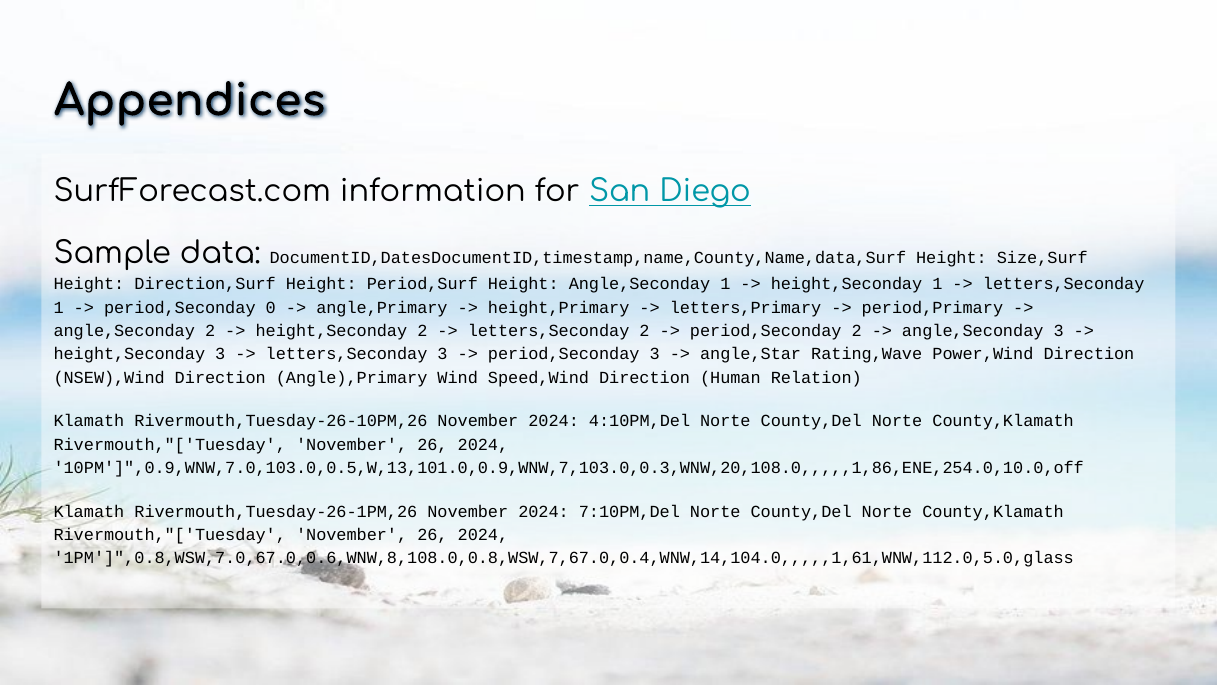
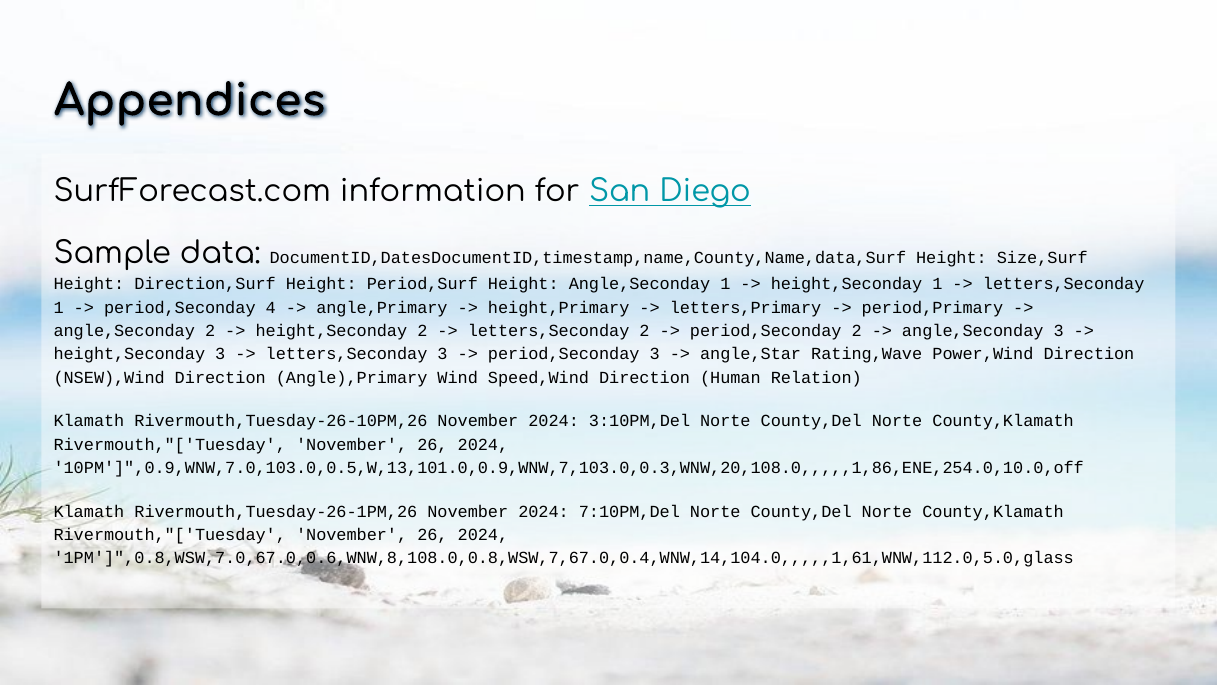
0: 0 -> 4 (271, 307)
4:10PM,Del: 4:10PM,Del -> 3:10PM,Del (640, 421)
